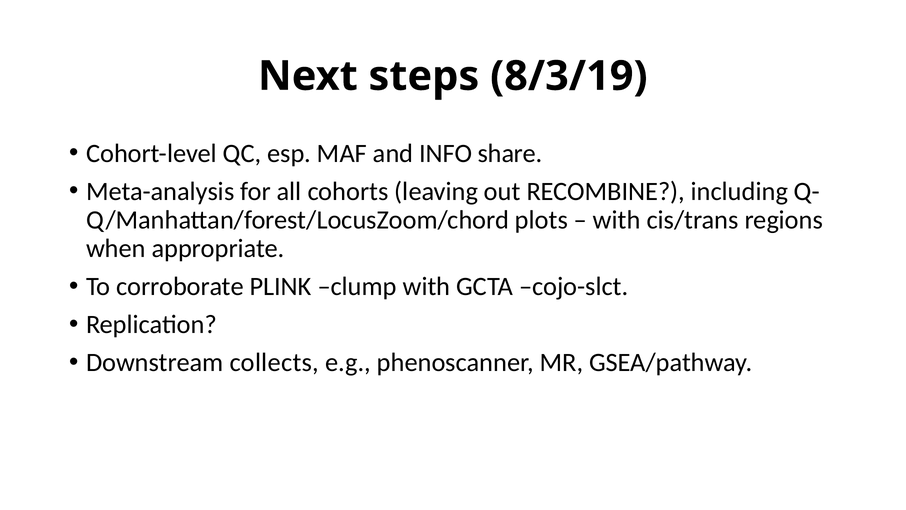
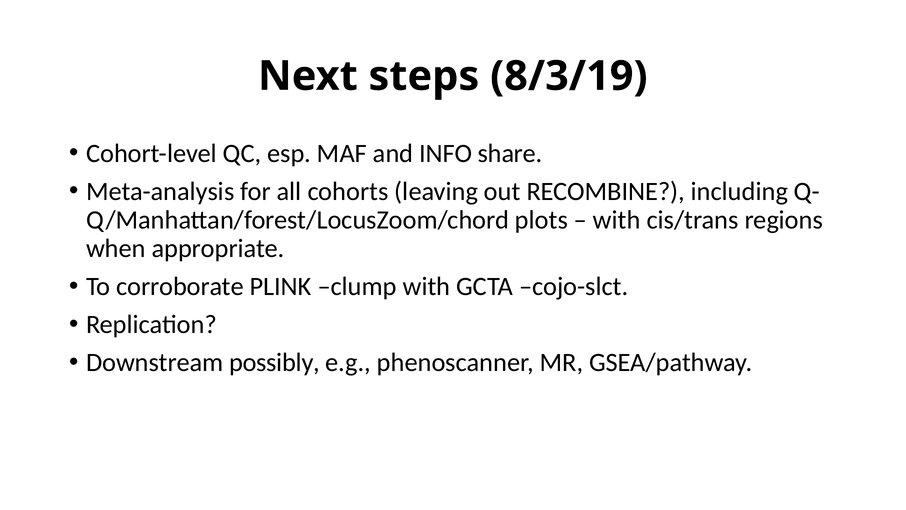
collects: collects -> possibly (274, 362)
